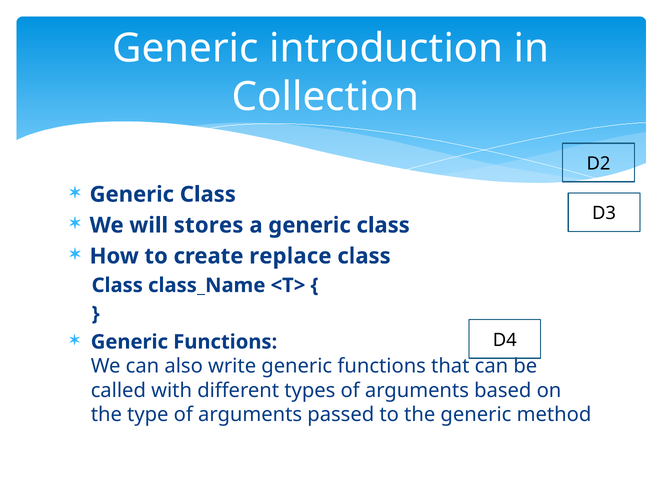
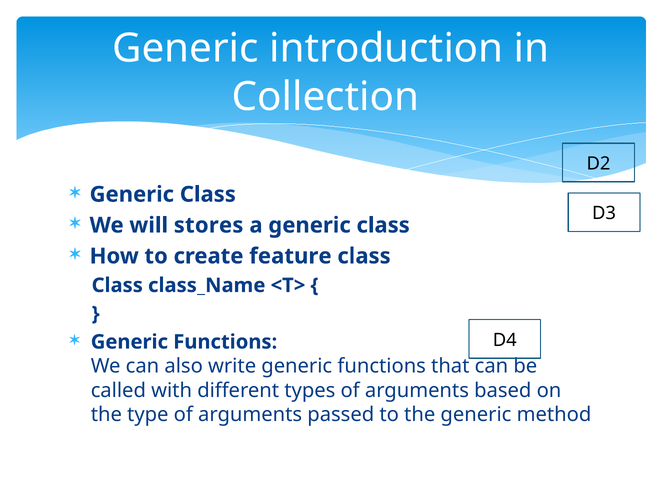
replace: replace -> feature (290, 256)
